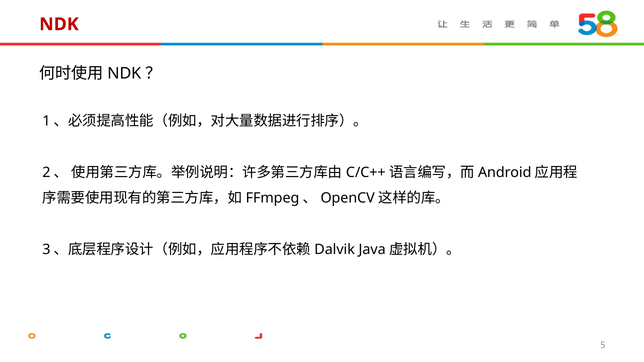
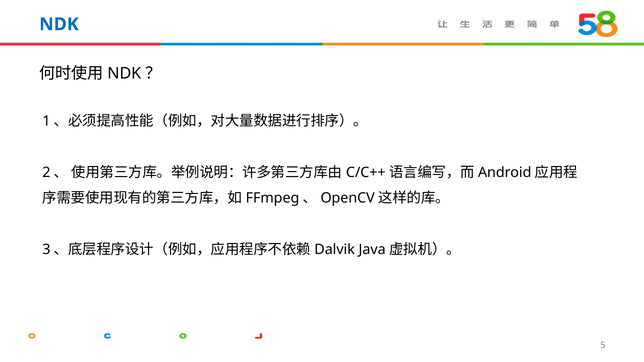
NDK colour: red -> blue (59, 24)
